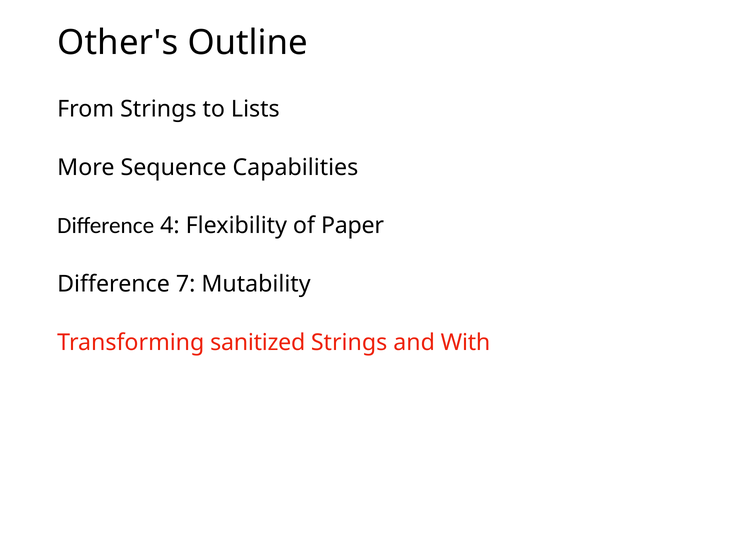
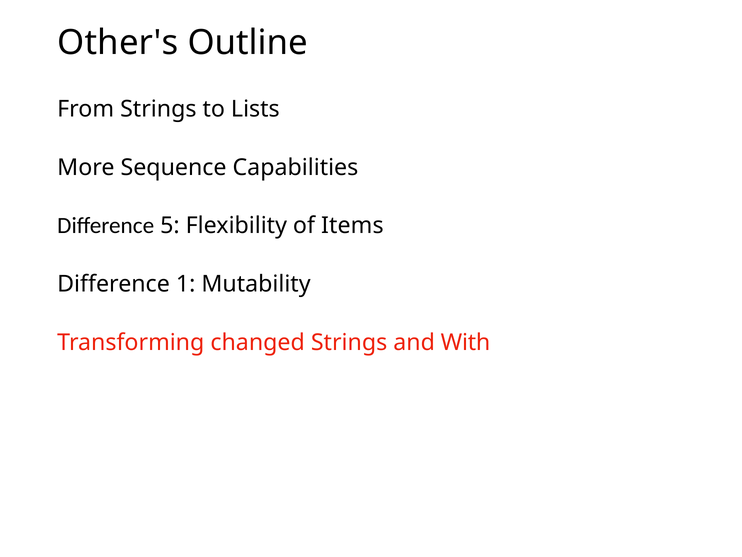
4: 4 -> 5 (170, 226)
Paper: Paper -> Items (352, 226)
7: 7 -> 1 (186, 284)
sanitized: sanitized -> changed (258, 342)
